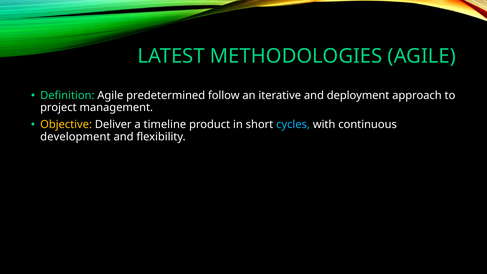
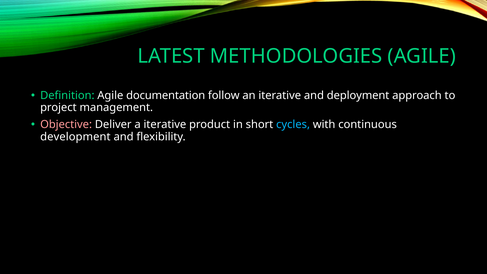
predetermined: predetermined -> documentation (166, 95)
Objective colour: yellow -> pink (66, 125)
a timeline: timeline -> iterative (165, 125)
